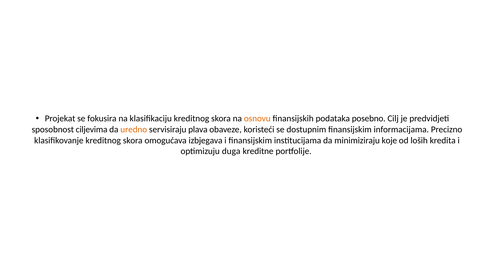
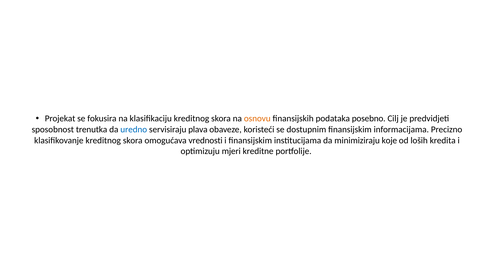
ciljevima: ciljevima -> trenutka (92, 130)
uredno colour: orange -> blue (134, 130)
izbjegava: izbjegava -> vrednosti (206, 141)
duga: duga -> mjeri (231, 151)
